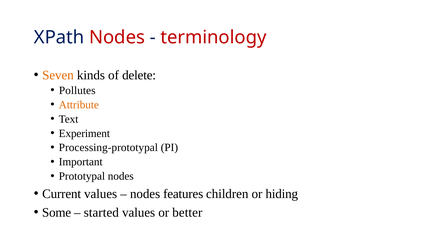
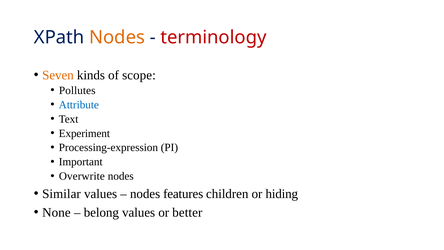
Nodes colour: red -> orange (117, 37)
delete: delete -> scope (139, 75)
Attribute colour: orange -> blue (79, 105)
Processing-prototypal: Processing-prototypal -> Processing-expression (108, 148)
Prototypal: Prototypal -> Overwrite (82, 176)
Current: Current -> Similar (61, 194)
Some: Some -> None (56, 212)
started: started -> belong (101, 212)
